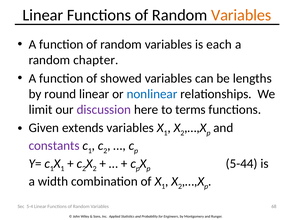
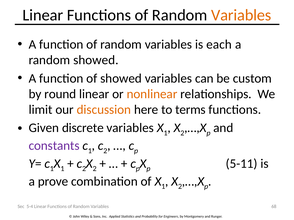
random chapter: chapter -> showed (96, 60)
lengths: lengths -> custom (252, 79)
nonlinear colour: blue -> orange (152, 94)
discussion colour: purple -> orange (104, 110)
extends: extends -> discrete (83, 128)
5-44: 5-44 -> 5-11 (242, 164)
width: width -> prove (53, 182)
